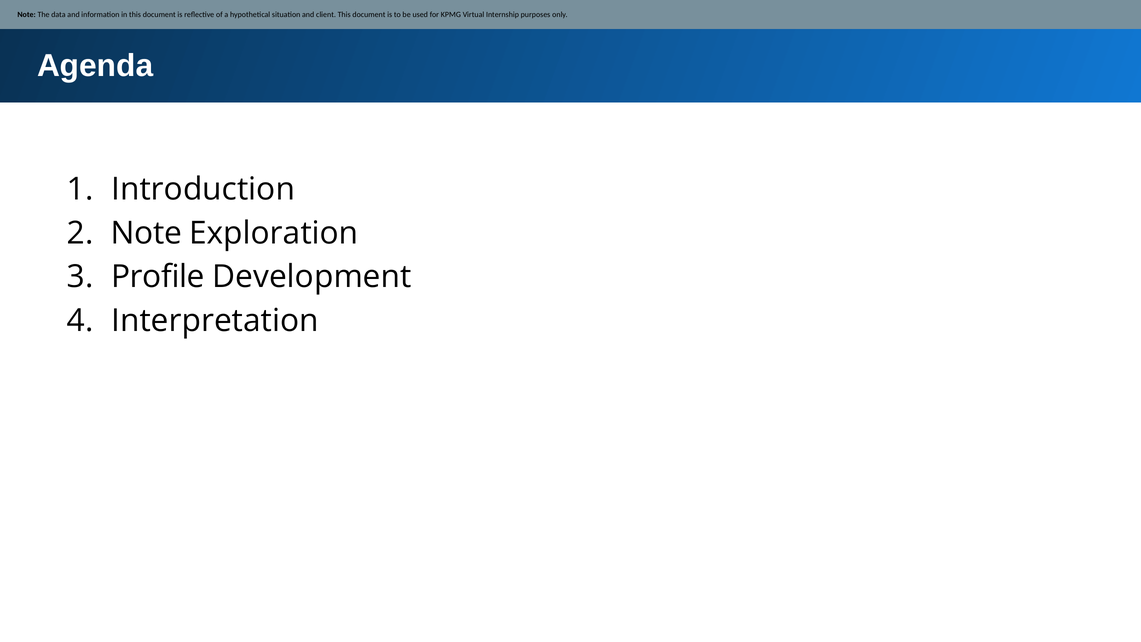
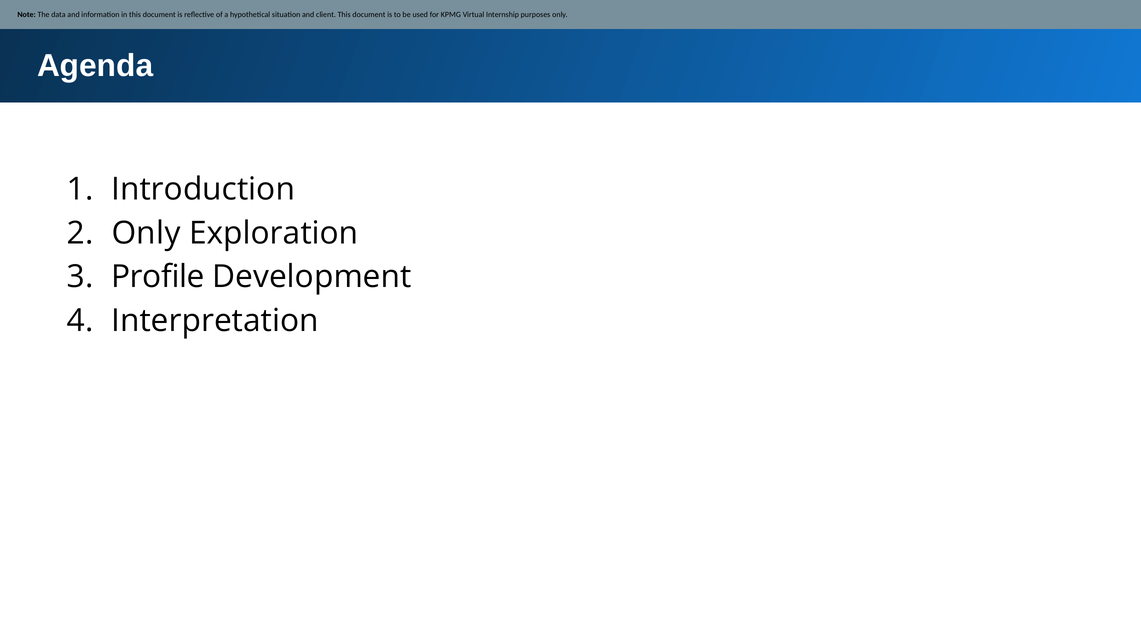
Note: Note -> Only (146, 233)
